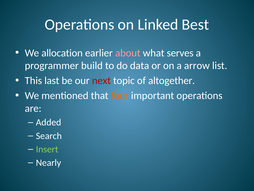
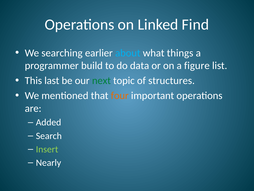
Best: Best -> Find (195, 25)
allocation: allocation -> searching (62, 53)
about colour: pink -> light blue (128, 53)
serves: serves -> things (180, 53)
arrow: arrow -> figure (197, 66)
next colour: red -> green (101, 80)
altogether: altogether -> structures (172, 80)
